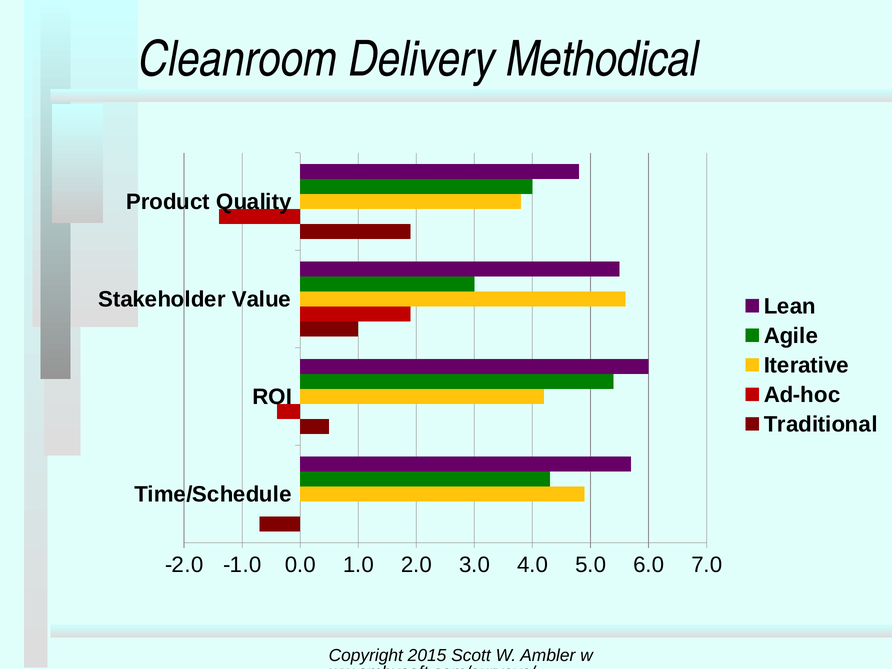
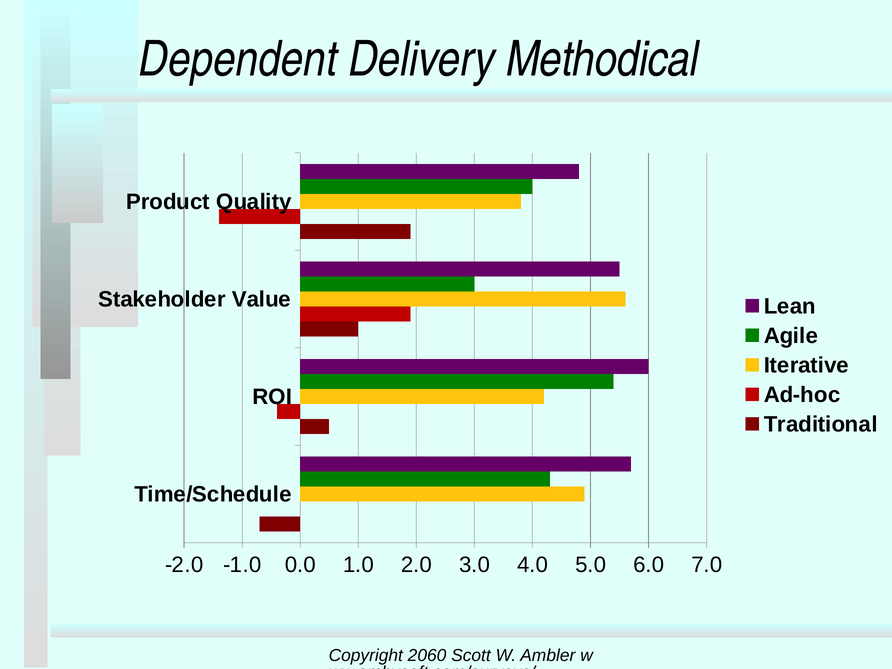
Cleanroom: Cleanroom -> Dependent (238, 60)
2015: 2015 -> 2060 (427, 655)
